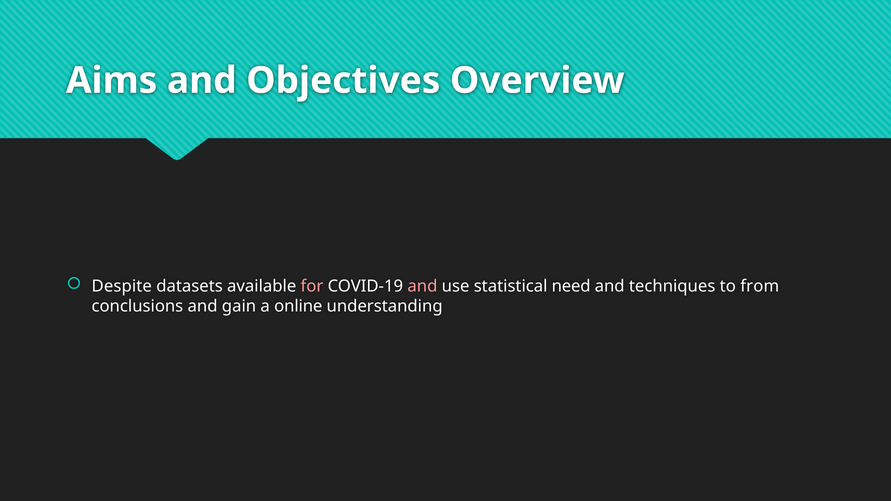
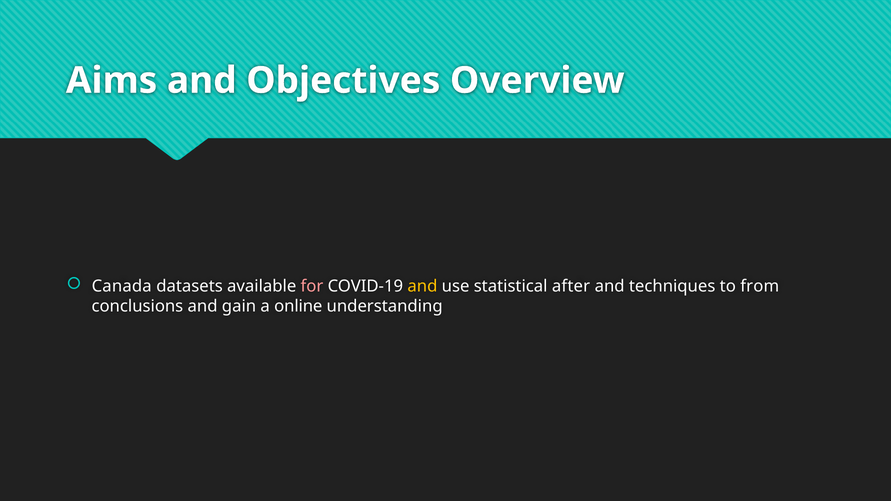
Despite: Despite -> Canada (122, 286)
and colour: pink -> yellow (422, 286)
need: need -> after (571, 286)
